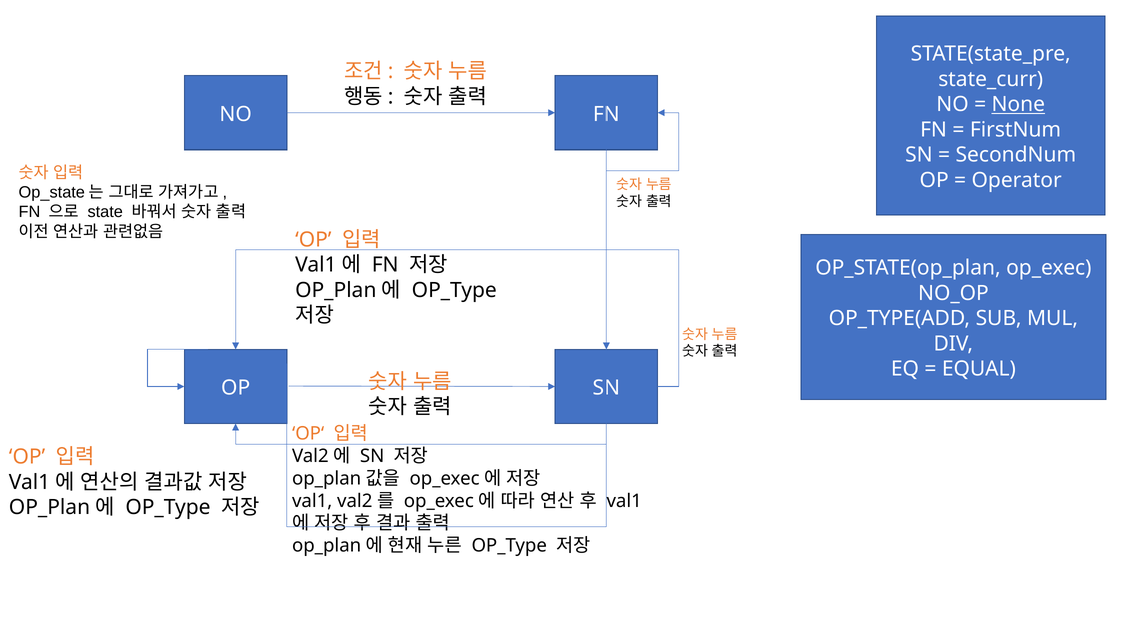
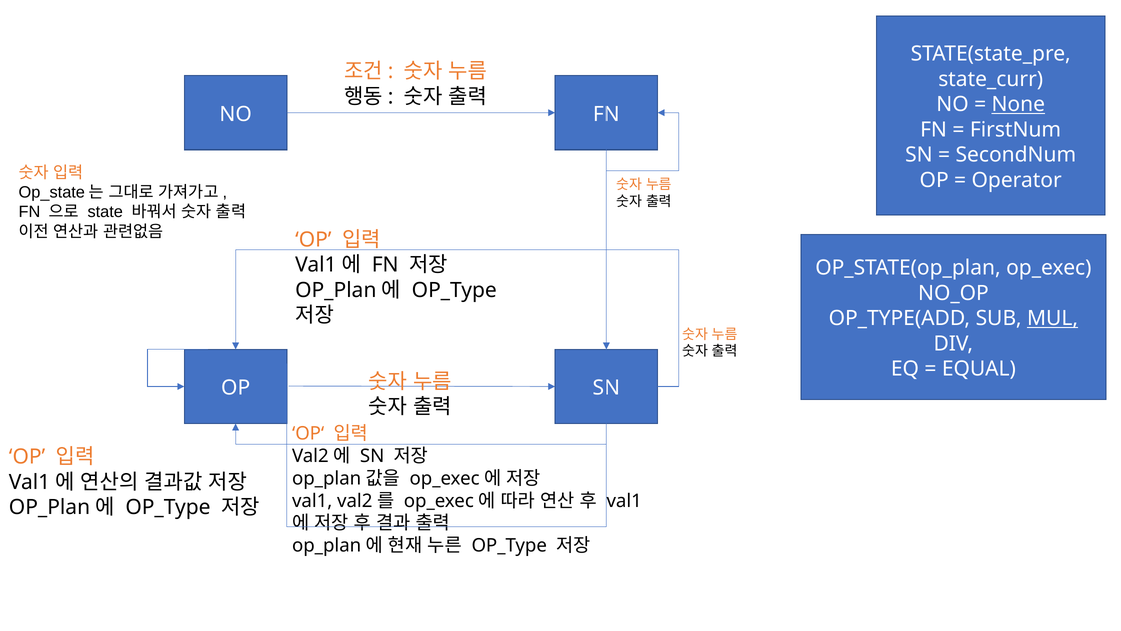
MUL underline: none -> present (1053, 318)
